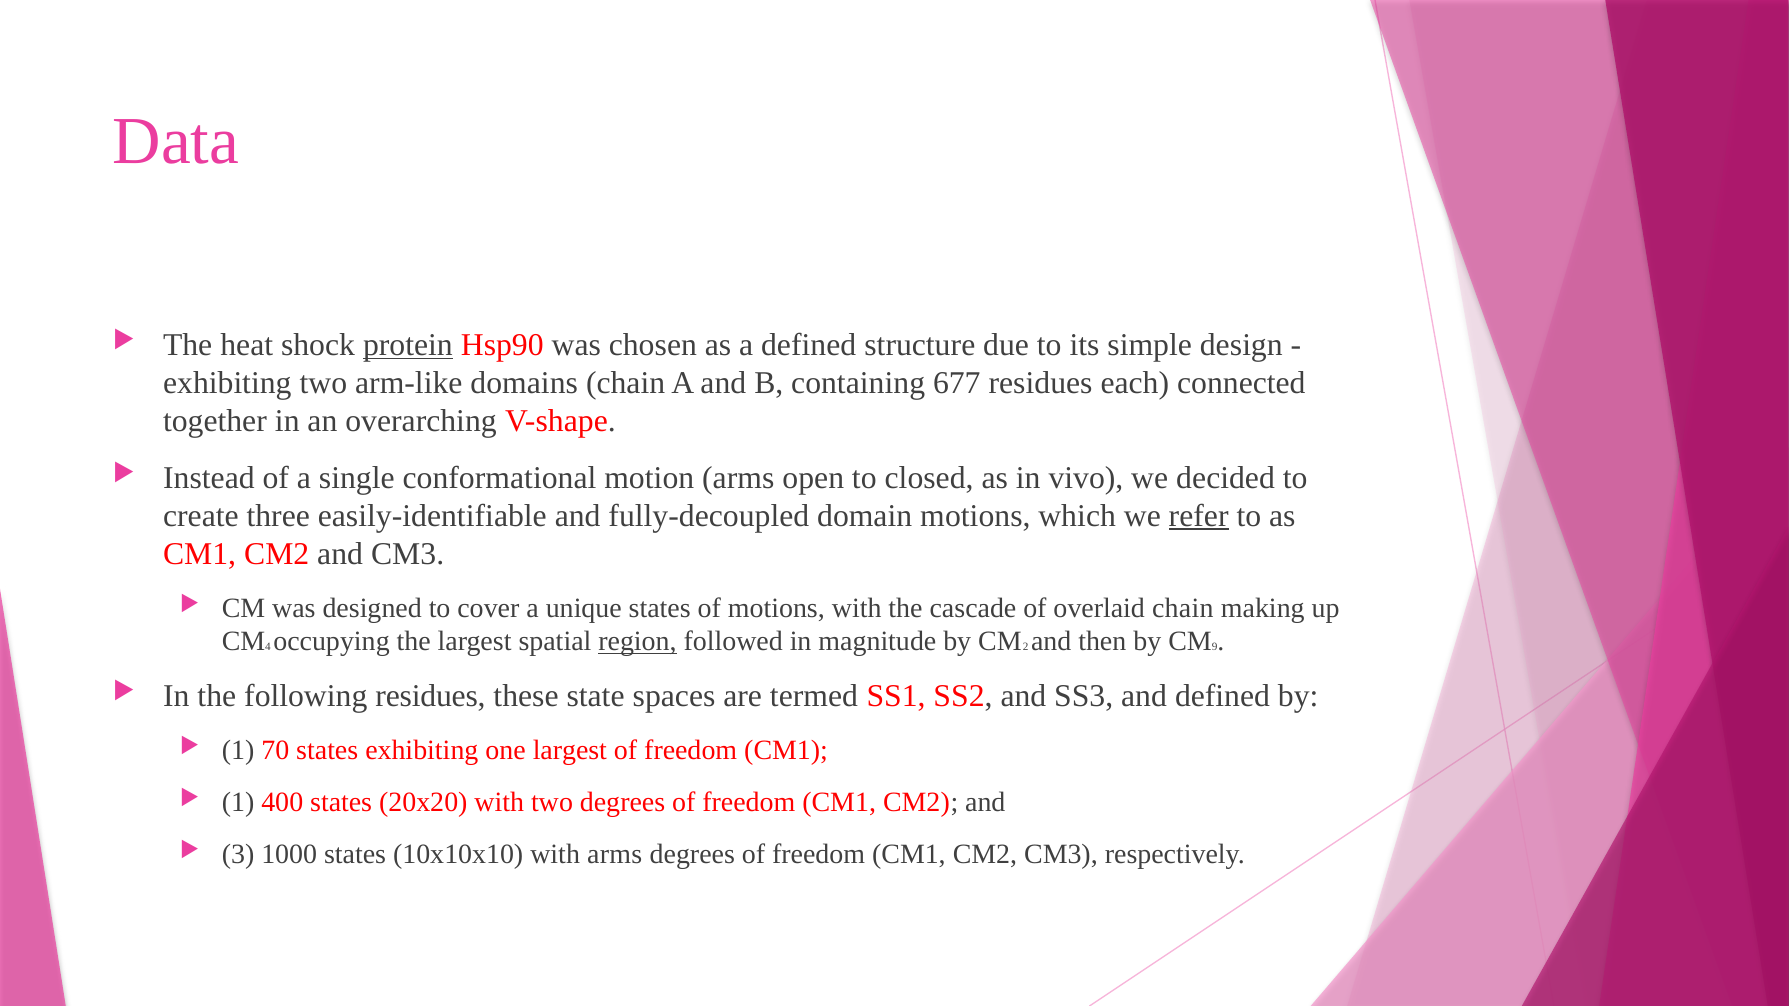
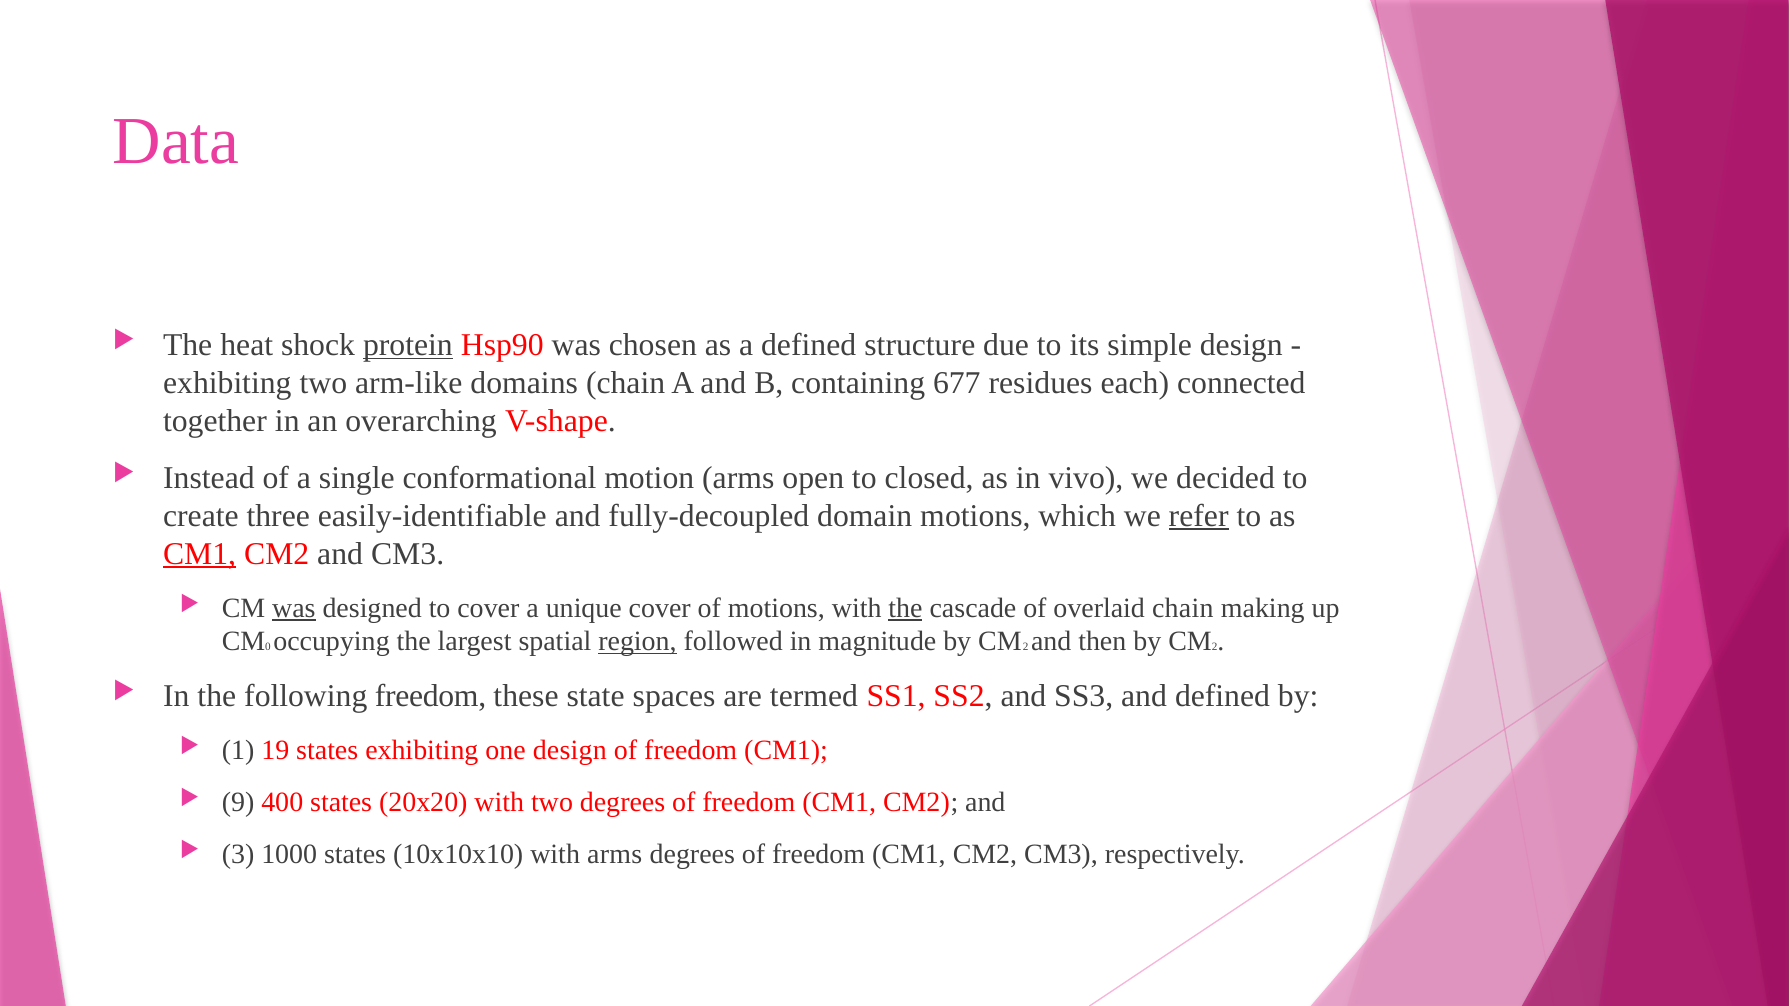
CM1 underline: none -> present (200, 554)
was underline: none -> present (294, 608)
unique states: states -> cover (660, 608)
the underline: none -> present (906, 608)
4: 4 -> 0 (268, 647)
then by CM 9: 9 -> 2 (1215, 647)
following residues: residues -> freedom (431, 696)
70: 70 -> 19 (275, 750)
one largest: largest -> design (570, 750)
1: 1 -> 9 (238, 803)
